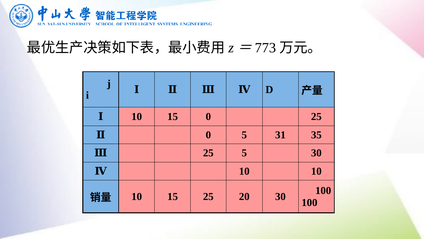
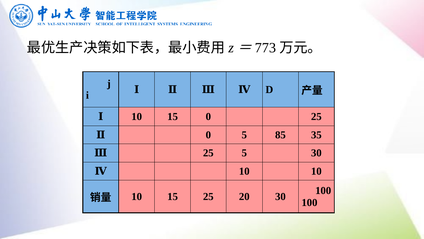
31: 31 -> 85 (280, 135)
